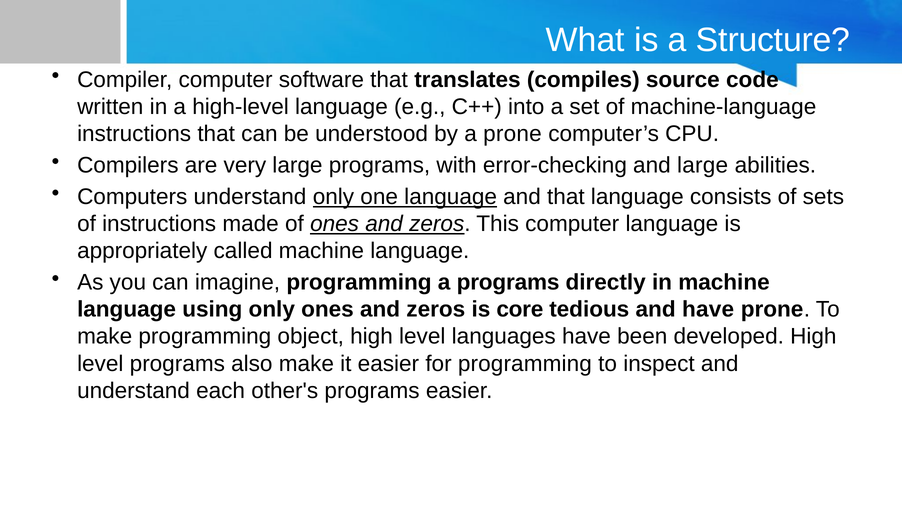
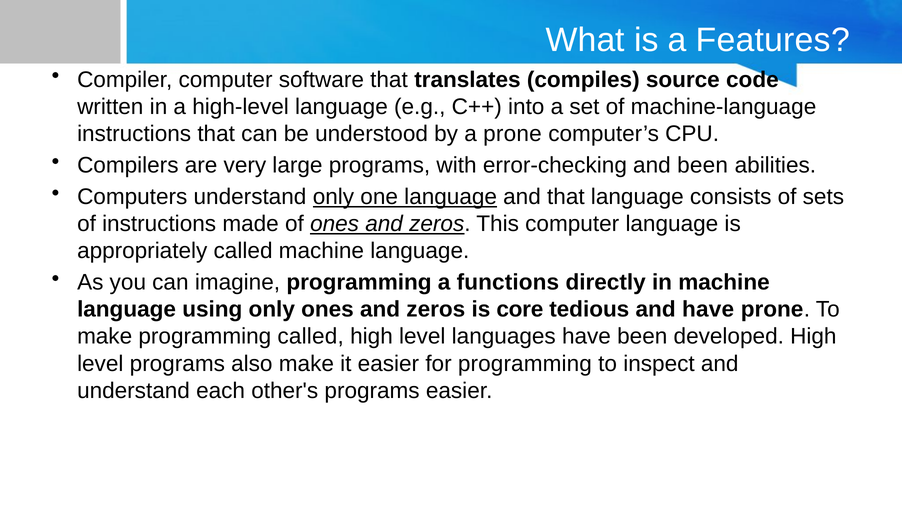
Structure: Structure -> Features (773, 40)
and large: large -> been (703, 165)
a programs: programs -> functions (508, 283)
programming object: object -> called (311, 337)
